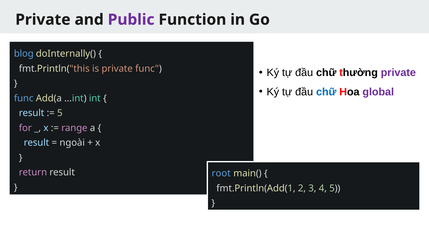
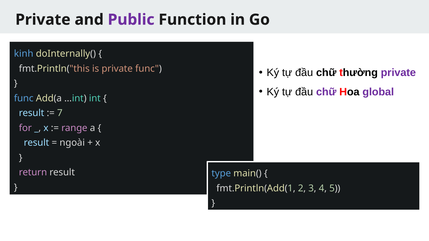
blog: blog -> kinh (24, 54)
chữ colour: blue -> purple (326, 92)
5: 5 -> 7 (60, 113)
root: root -> type (221, 174)
